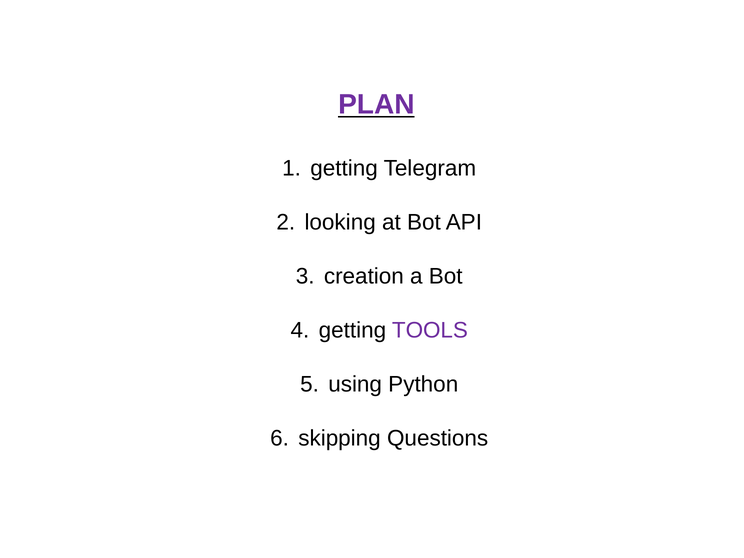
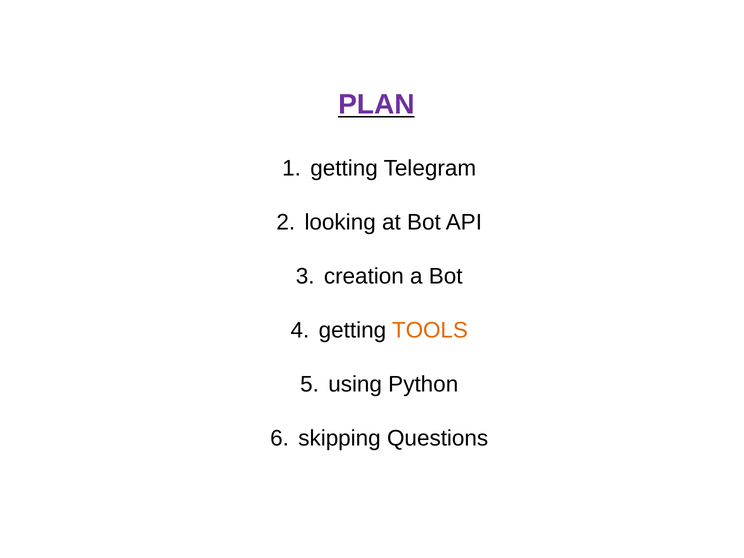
TOOLS colour: purple -> orange (430, 330)
